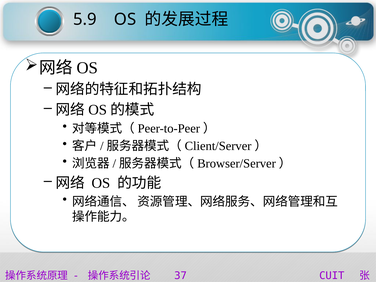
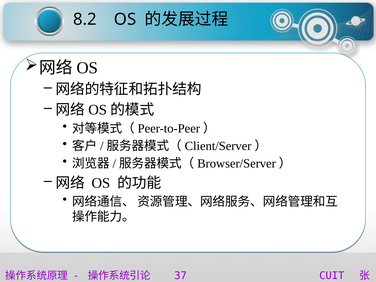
5.9: 5.9 -> 8.2 (85, 19)
